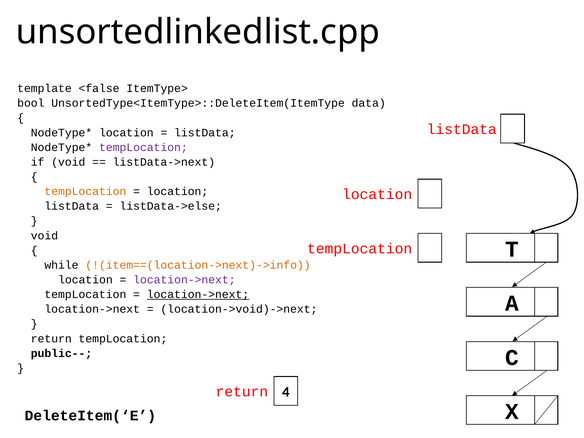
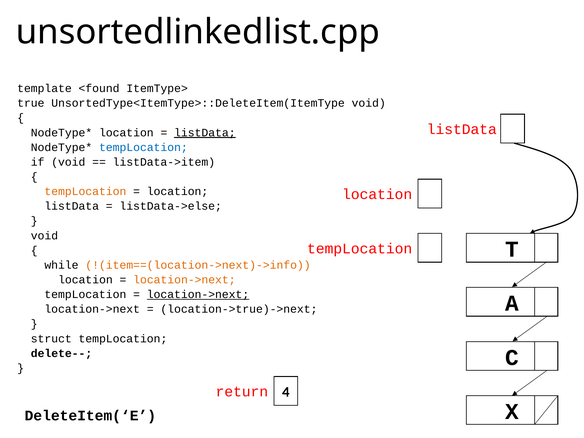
<false: <false -> <found (99, 88)
bool: bool -> true (31, 103)
UnsortedType<ItemType>::DeleteItem(ItemType data: data -> void (369, 103)
listData underline: none -> present (205, 133)
tempLocation colour: purple -> blue (143, 147)
listData->next: listData->next -> listData->item (164, 162)
location->next colour: purple -> orange (184, 280)
location->void)->next: location->void)->next -> location->true)->next (239, 309)
return: return -> struct (51, 339)
public--: public-- -> delete-- (62, 353)
